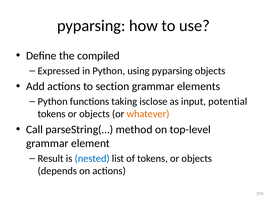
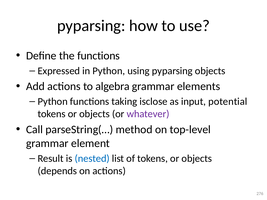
the compiled: compiled -> functions (99, 56)
section: section -> algebra (113, 86)
whatever colour: orange -> purple (148, 114)
